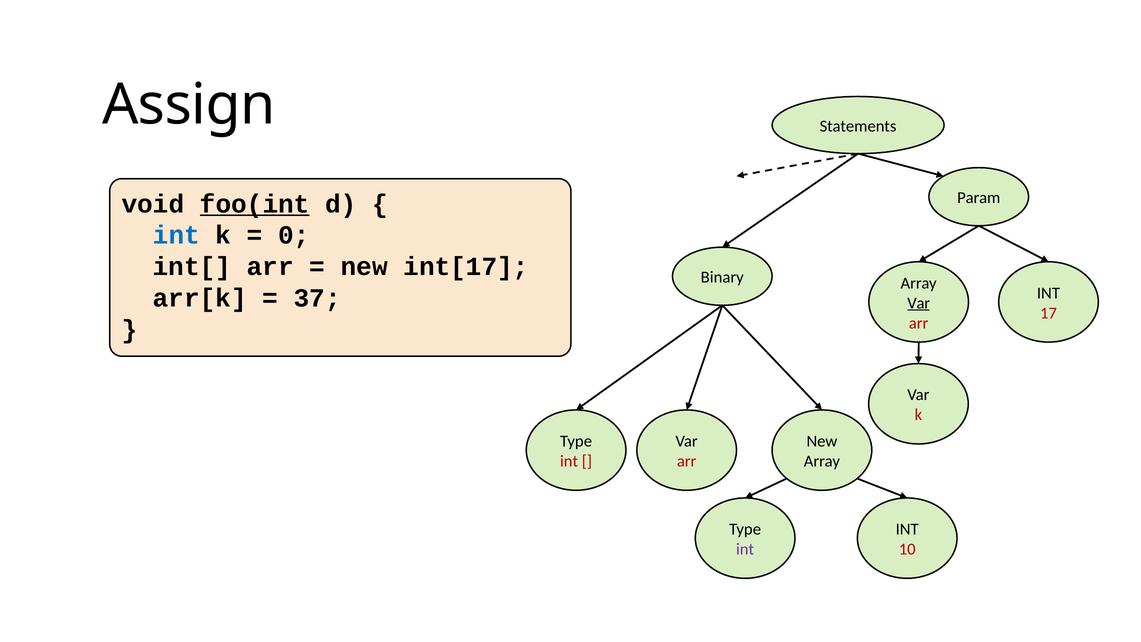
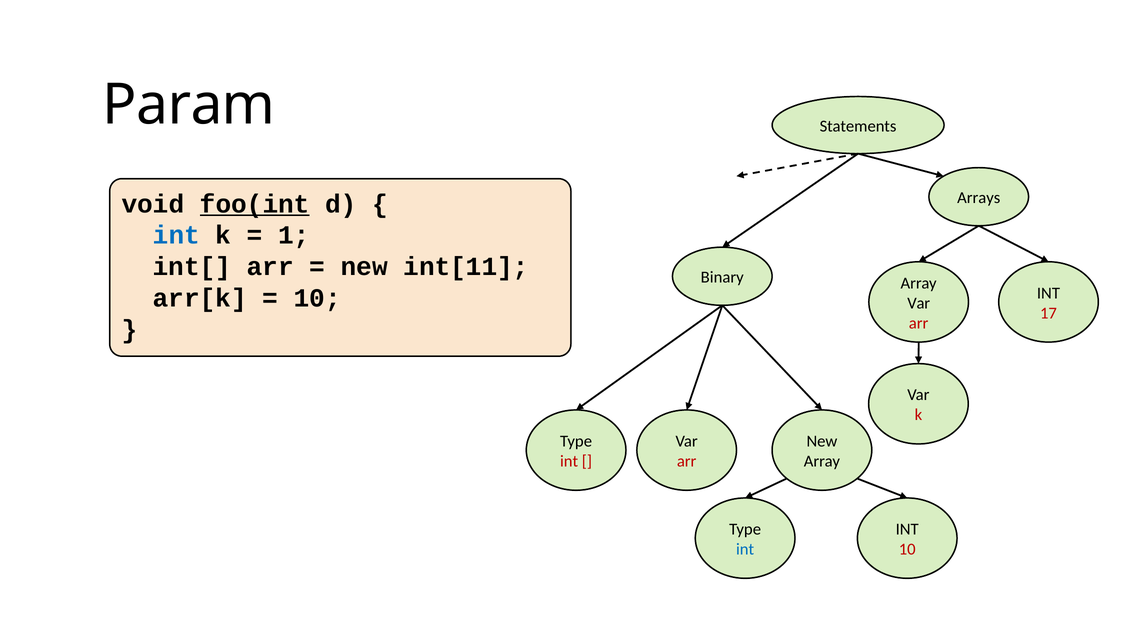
Assign: Assign -> Param (189, 105)
Param: Param -> Arrays (979, 198)
0: 0 -> 1 (294, 235)
int[17: int[17 -> int[11 (466, 267)
37: 37 -> 10 (317, 298)
Var underline: present -> none (919, 303)
int colour: purple -> blue (745, 549)
